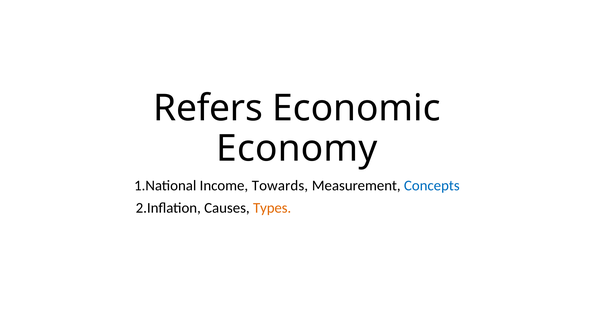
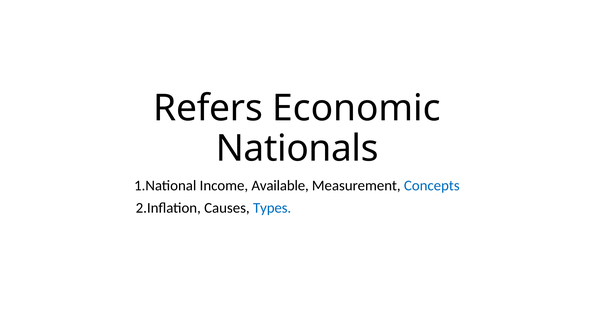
Economy: Economy -> Nationals (297, 148)
Towards: Towards -> Available (280, 186)
Types colour: orange -> blue (272, 208)
